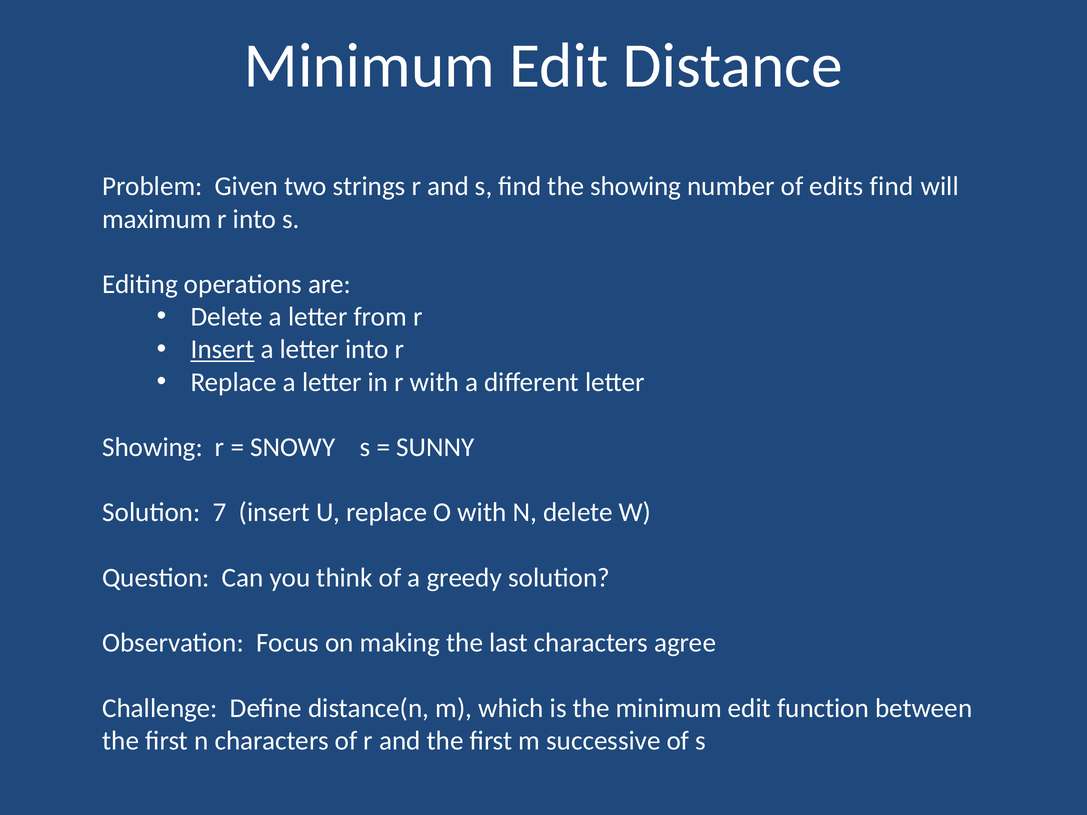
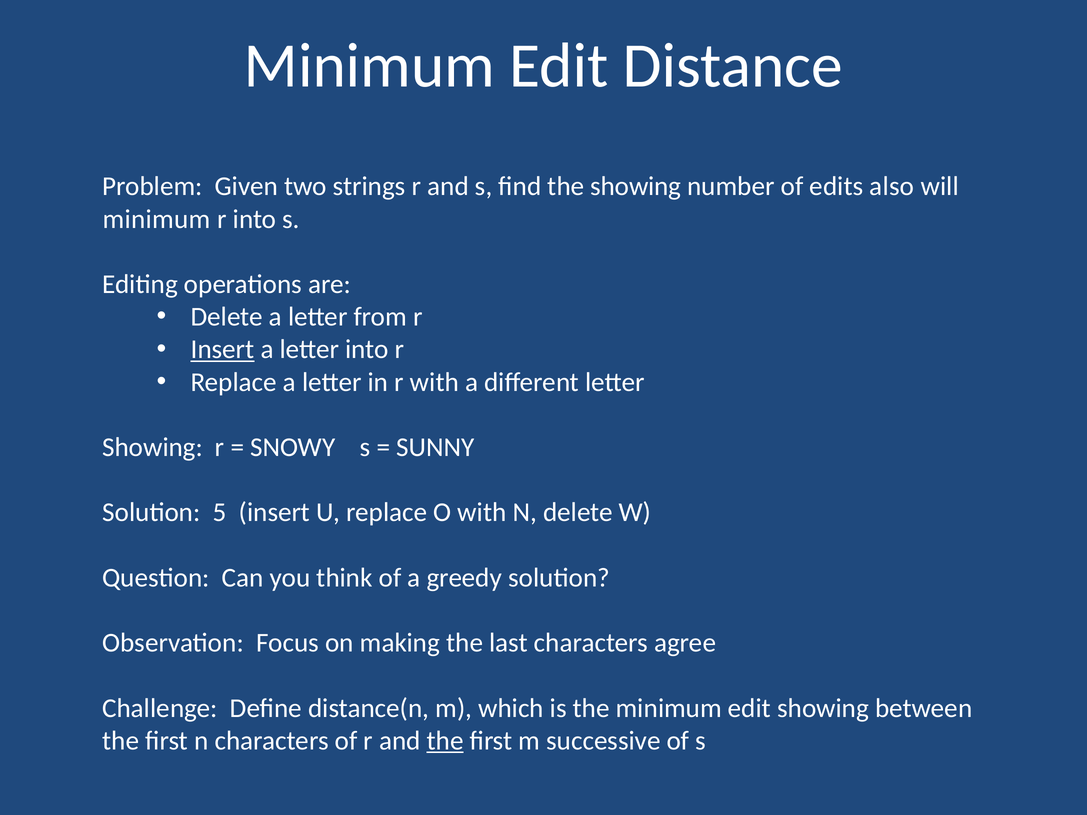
edits find: find -> also (892, 187)
maximum: maximum -> minimum (157, 219)
7: 7 -> 5 (220, 513)
edit function: function -> showing (823, 708)
the underline: none -> present (445, 741)
